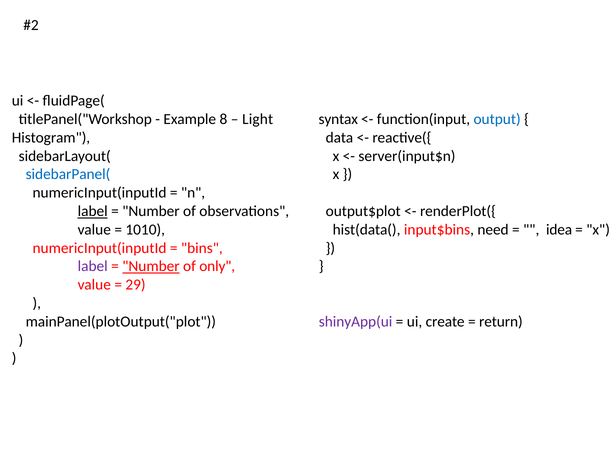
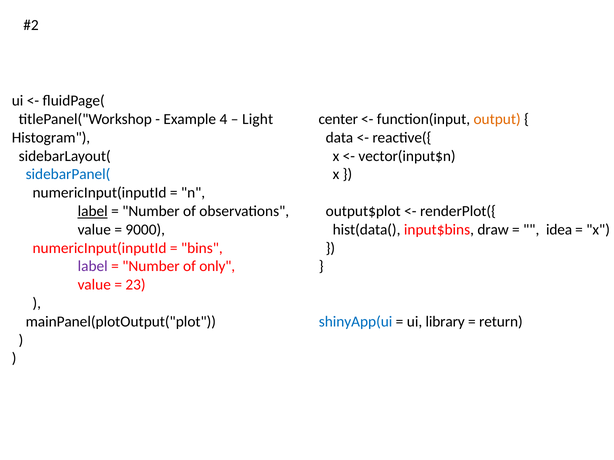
8: 8 -> 4 (223, 119)
syntax: syntax -> center (338, 119)
output colour: blue -> orange (497, 119)
server(input$n: server(input$n -> vector(input$n (407, 156)
1010: 1010 -> 9000 (145, 230)
need: need -> draw (493, 230)
Number underline: present -> none (151, 267)
29: 29 -> 23 (136, 285)
shinyApp(ui colour: purple -> blue (356, 322)
create: create -> library (445, 322)
